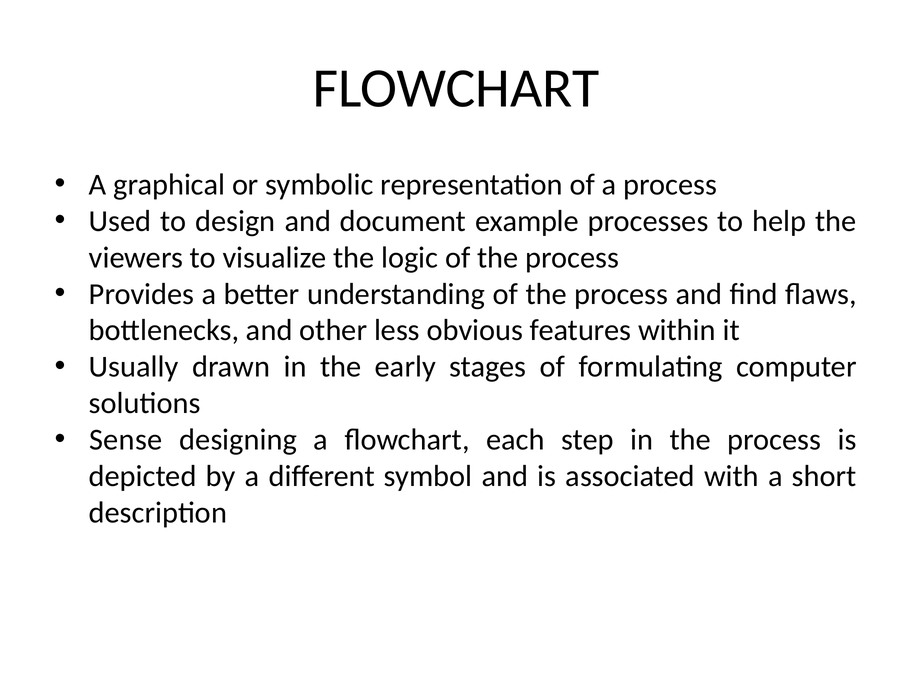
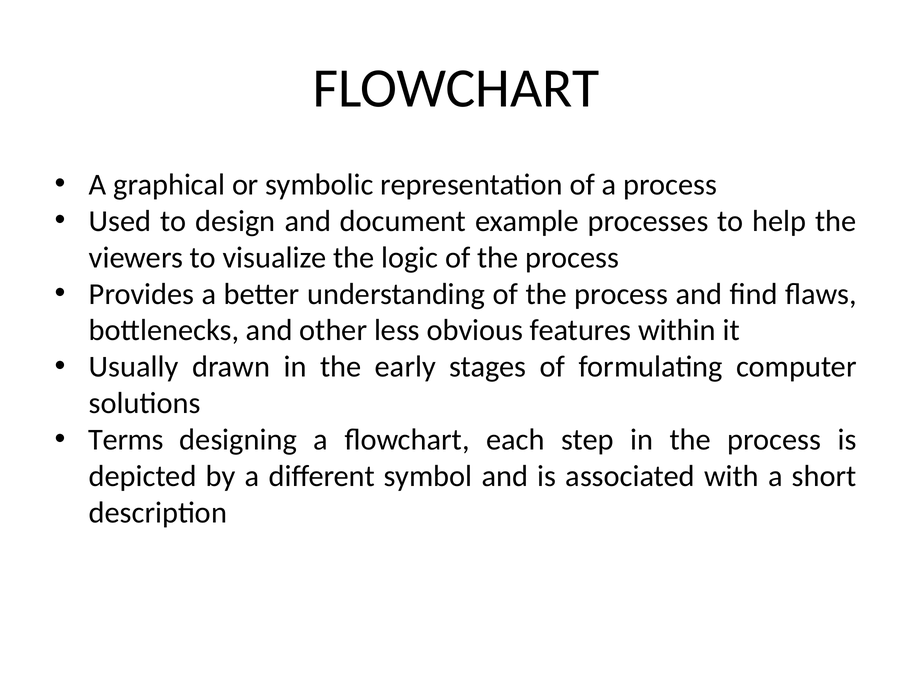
Sense: Sense -> Terms (126, 440)
